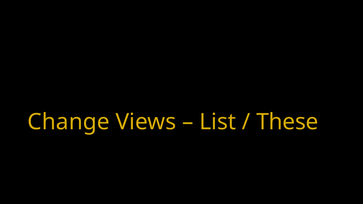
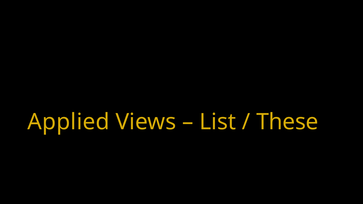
Change: Change -> Applied (69, 122)
